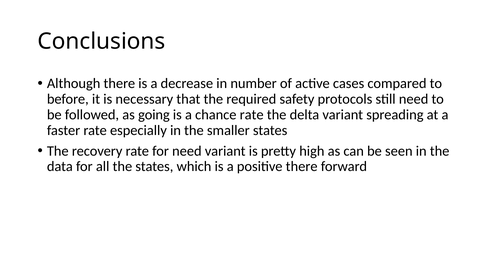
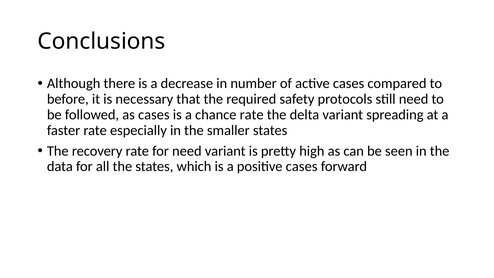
as going: going -> cases (154, 115)
positive there: there -> cases (302, 166)
